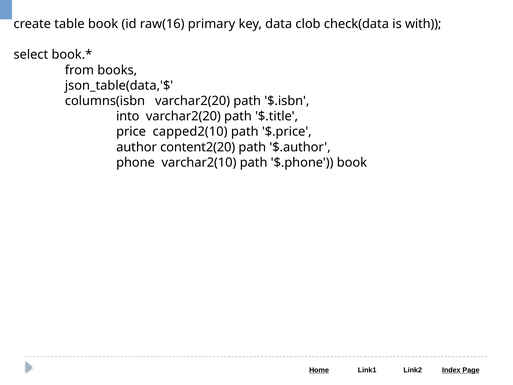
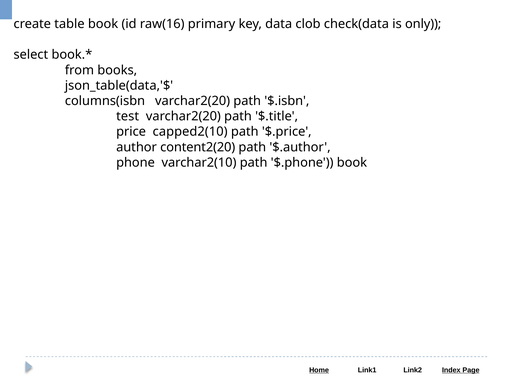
with: with -> only (423, 24)
into: into -> test (128, 116)
